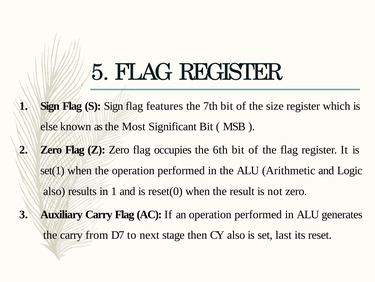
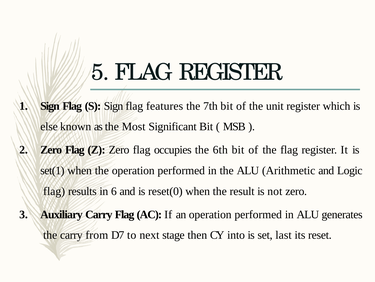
size: size -> unit (275, 106)
also: also -> flag (54, 191)
in 1: 1 -> 6 (114, 191)
CY also: also -> into (236, 235)
